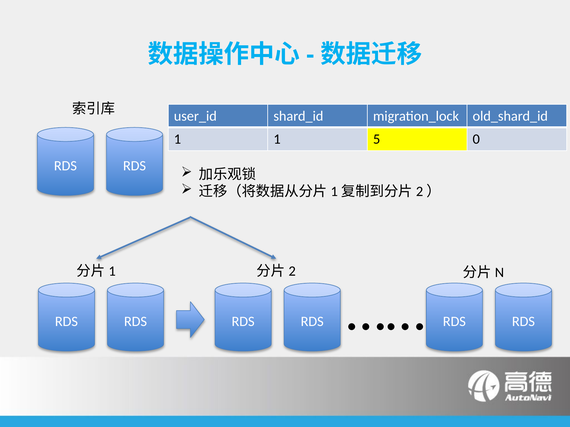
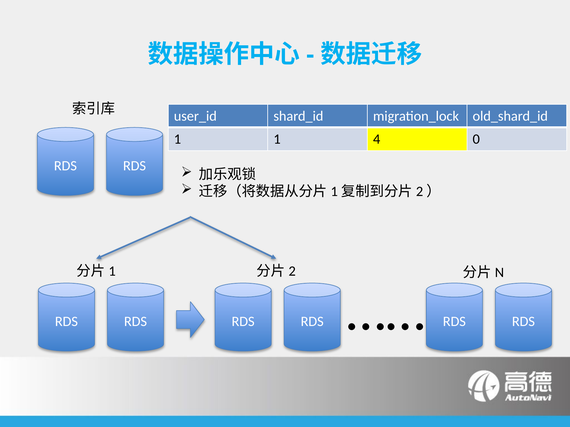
5: 5 -> 4 (377, 139)
